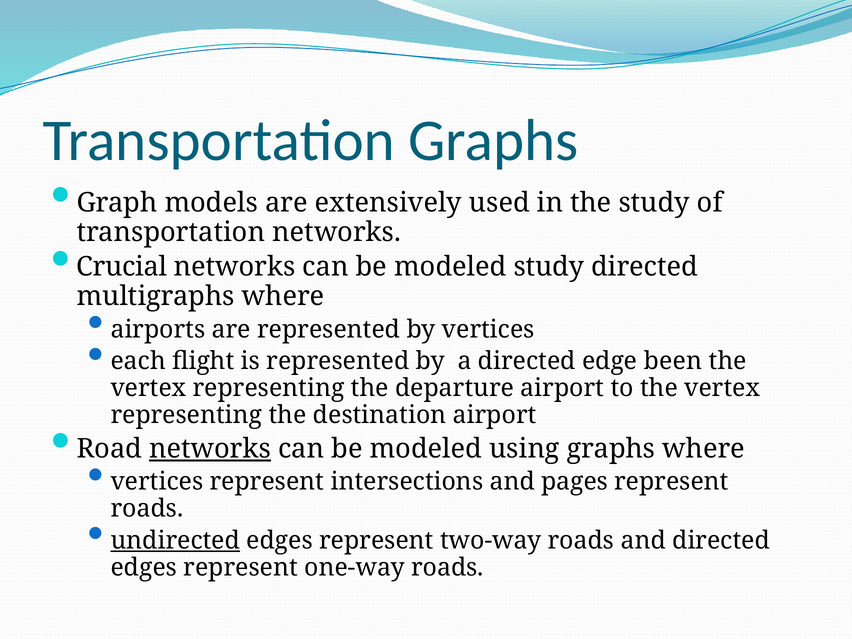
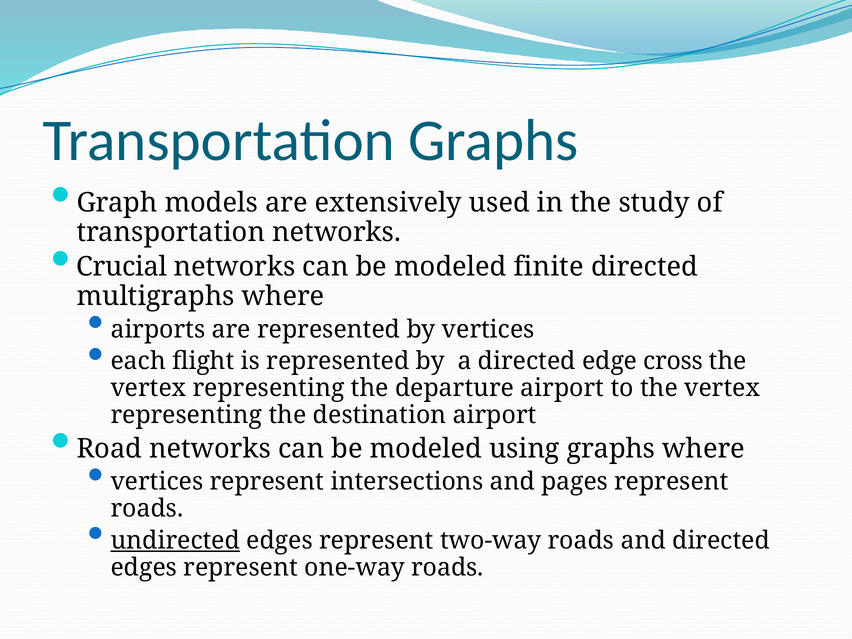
modeled study: study -> finite (549, 267)
been: been -> cross (673, 361)
networks underline: present -> none (210, 449)
